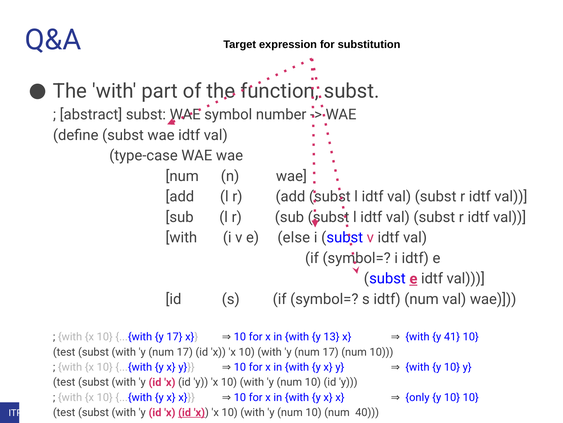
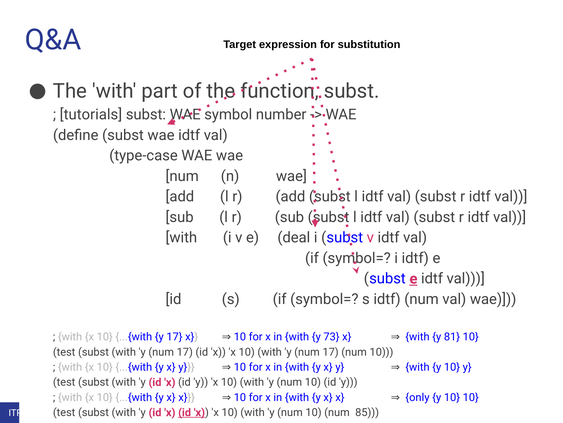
abstract: abstract -> tutorials (91, 114)
else: else -> deal (294, 237)
13: 13 -> 73 (331, 336)
41: 41 -> 81 (452, 336)
40: 40 -> 85 (367, 412)
